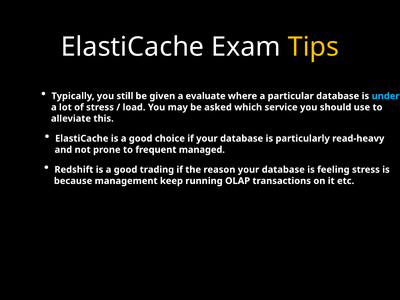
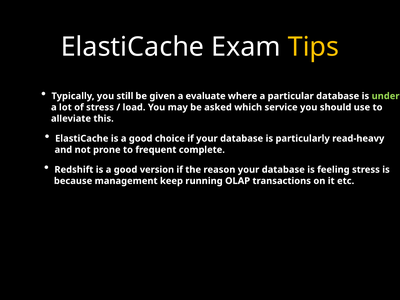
under colour: light blue -> light green (386, 96)
managed: managed -> complete (202, 150)
trading: trading -> version (157, 170)
